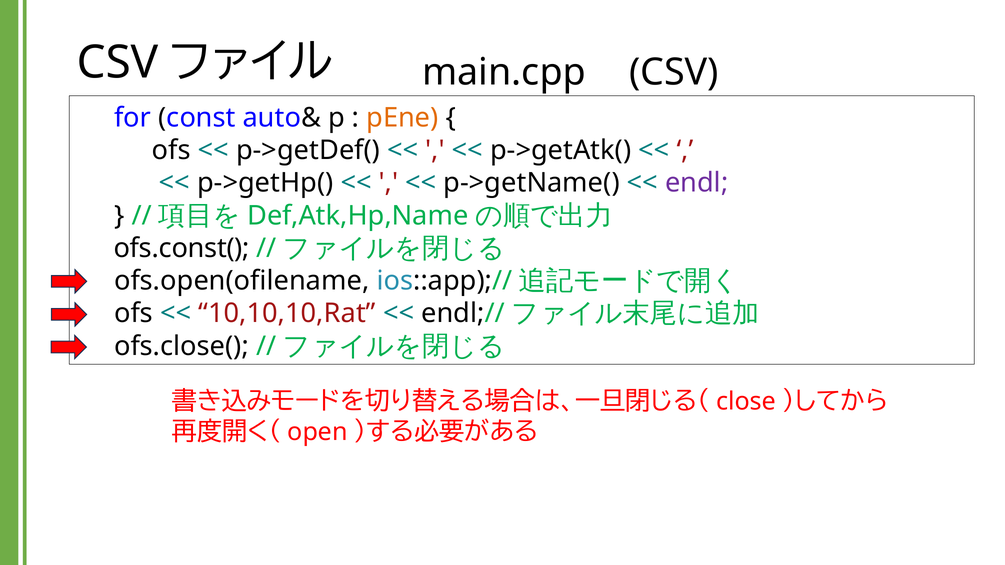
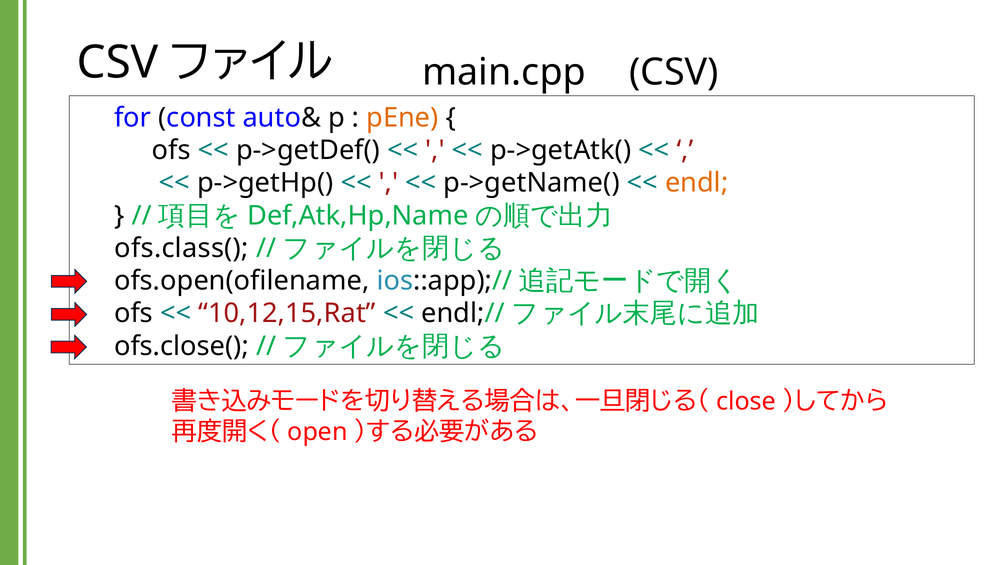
endl colour: purple -> orange (697, 183)
ofs.const(: ofs.const( -> ofs.class( (181, 248)
10,10,10,Rat: 10,10,10,Rat -> 10,12,15,Rat (287, 314)
